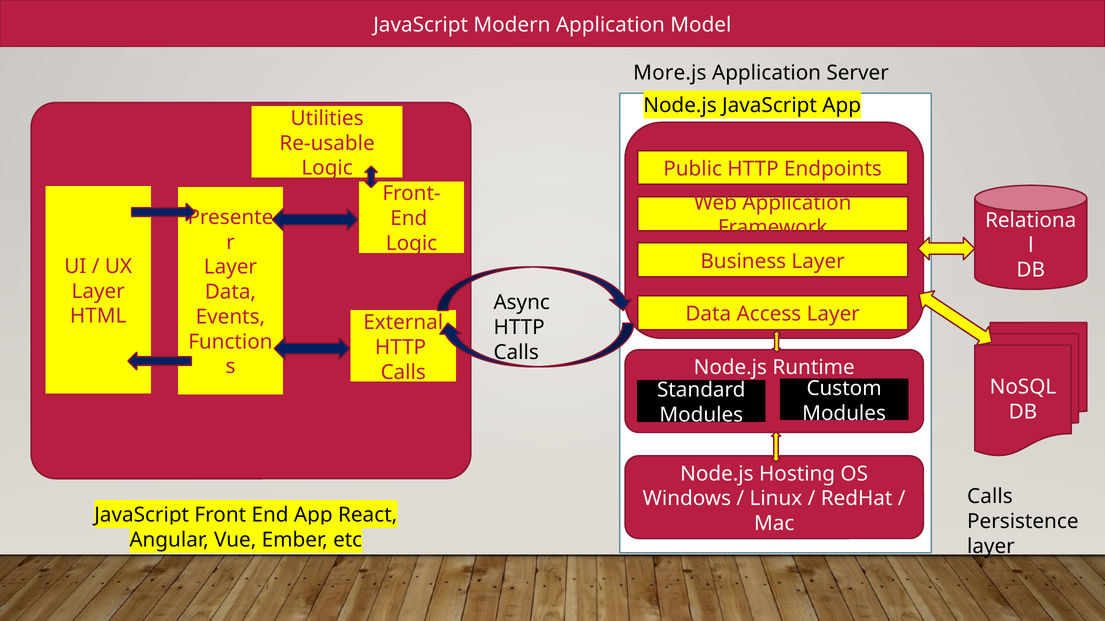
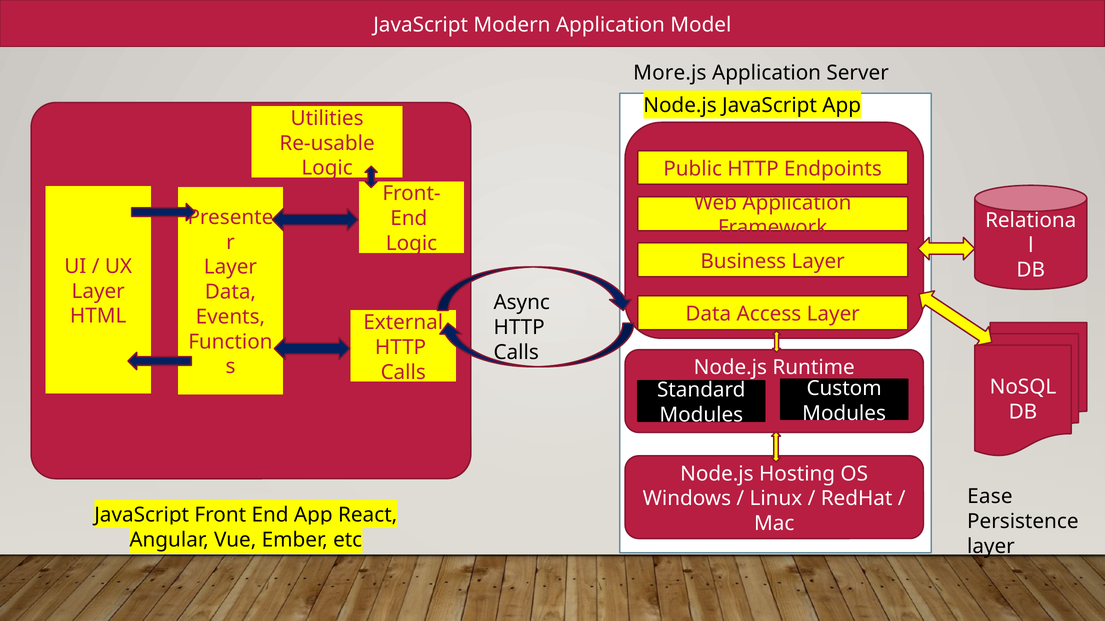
Calls: Calls -> Ease (990, 497)
